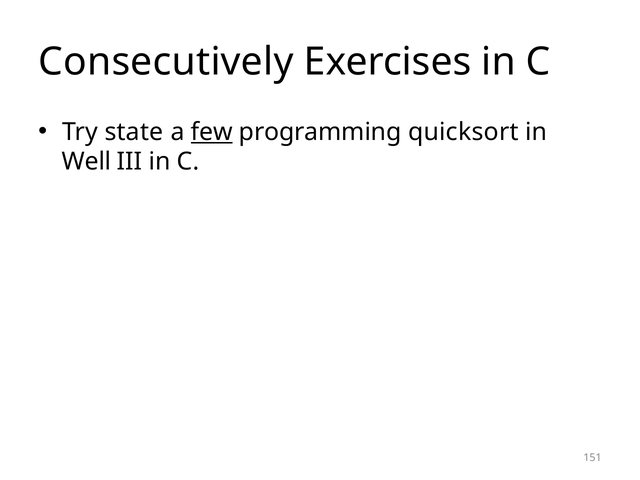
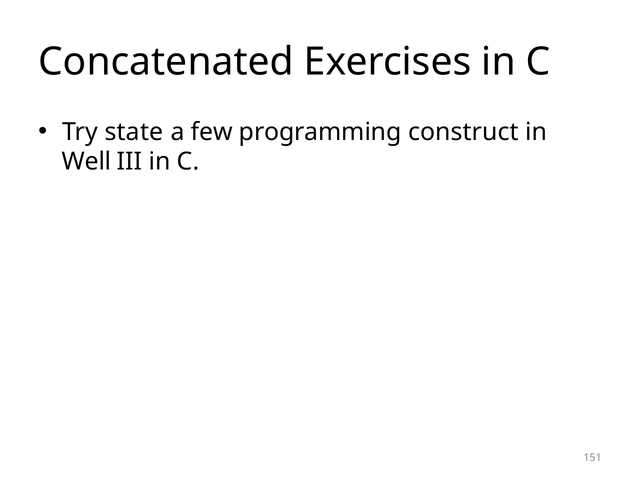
Consecutively: Consecutively -> Concatenated (166, 62)
few underline: present -> none (212, 132)
quicksort: quicksort -> construct (463, 132)
